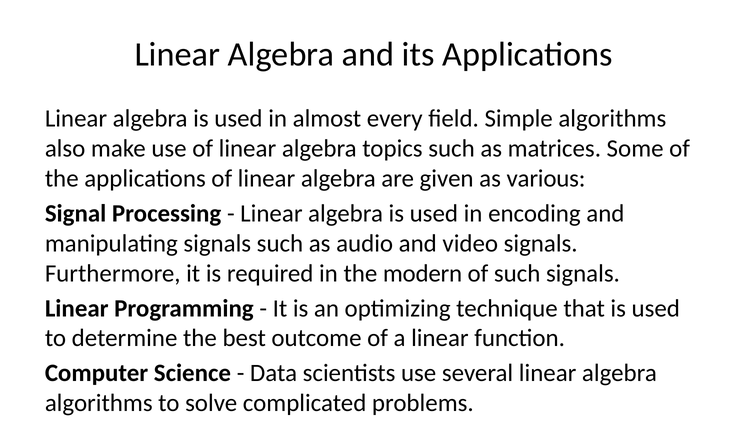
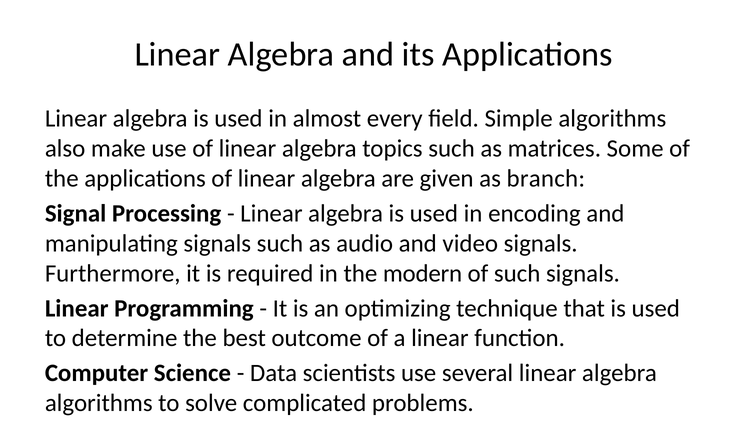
various: various -> branch (546, 178)
